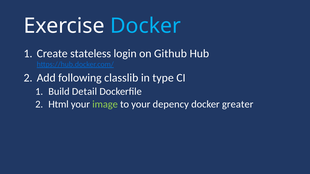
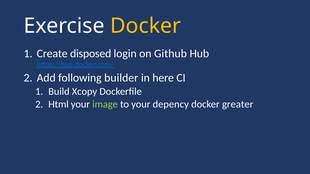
Docker colour: light blue -> yellow (146, 26)
stateless: stateless -> disposed (91, 54)
classlib: classlib -> builder (121, 78)
type: type -> here (163, 78)
Detail: Detail -> Xcopy (85, 92)
